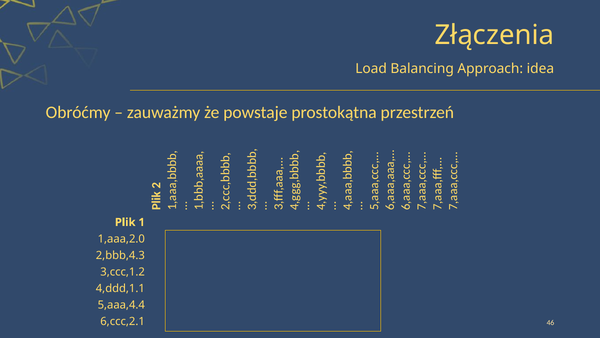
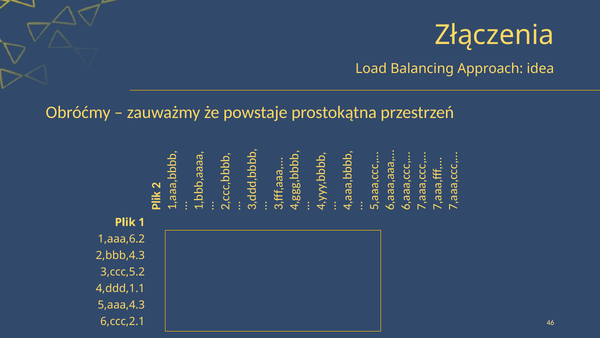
1,aaa,2.0: 1,aaa,2.0 -> 1,aaa,6.2 (121, 238)
3,ccc,1.2: 3,ccc,1.2 -> 3,ccc,5.2 (123, 272)
5,aaa,4.4: 5,aaa,4.4 -> 5,aaa,4.3 (121, 305)
